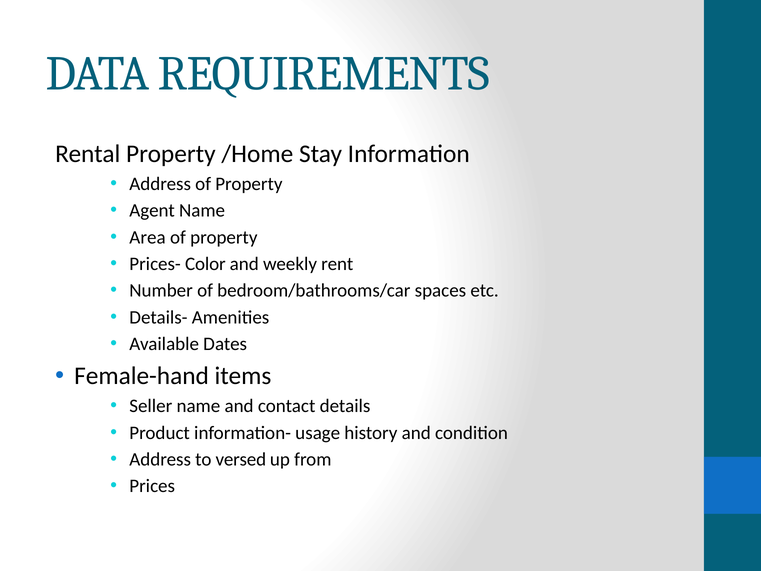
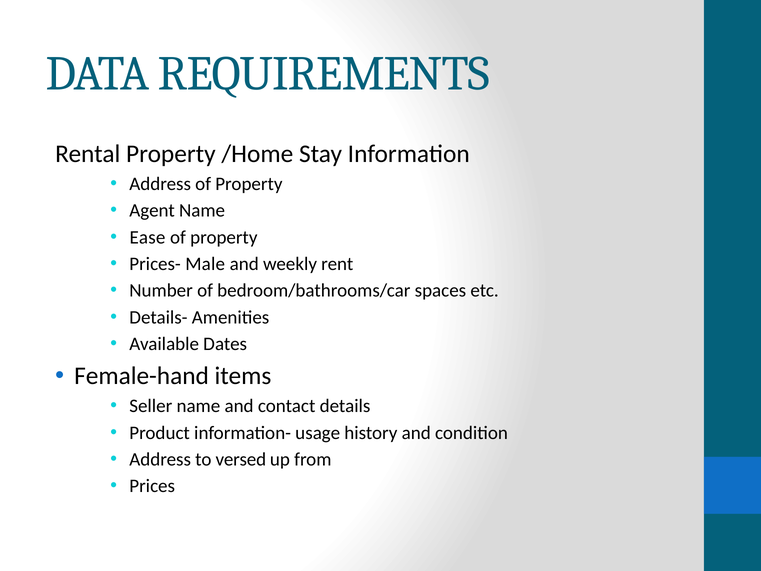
Area: Area -> Ease (147, 237)
Color: Color -> Male (205, 264)
